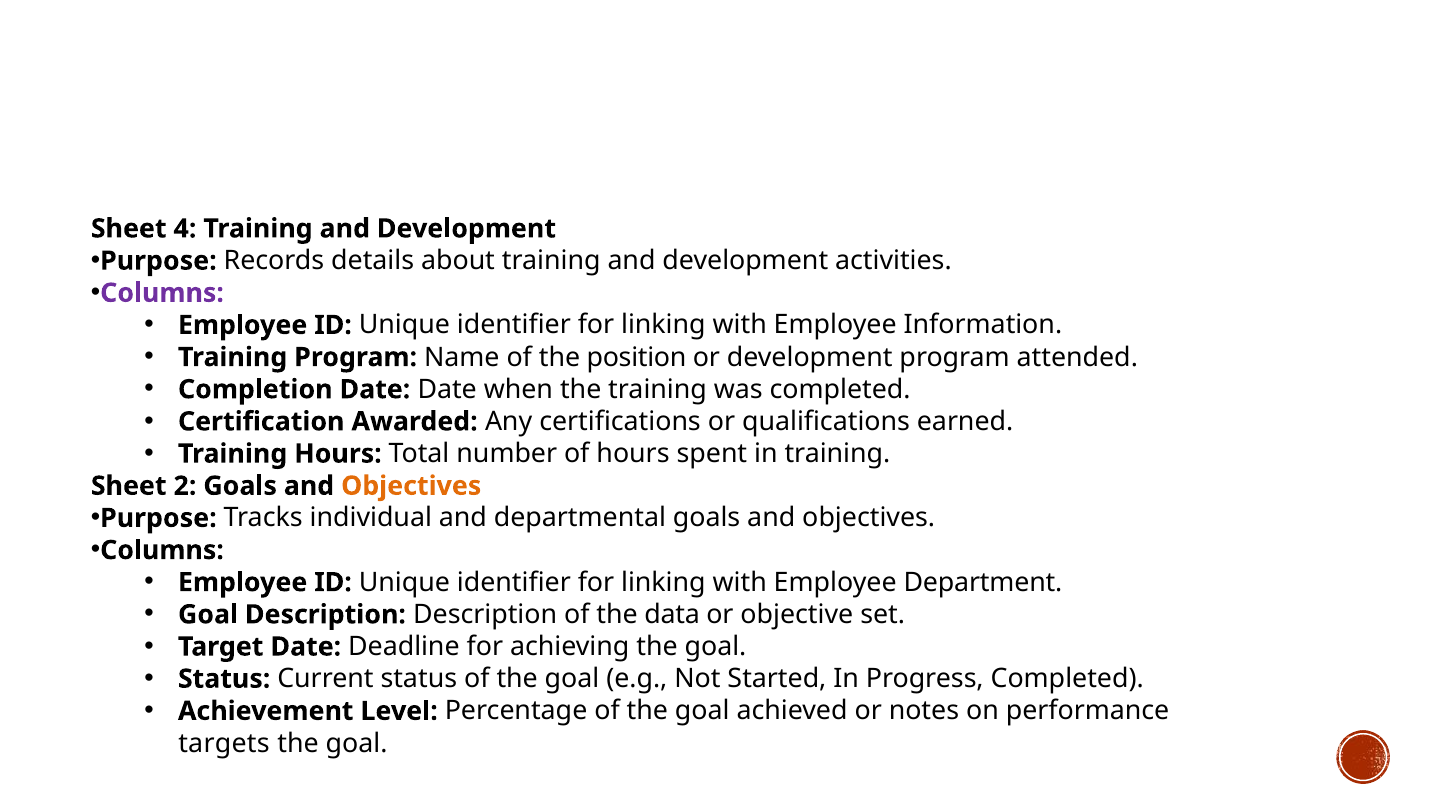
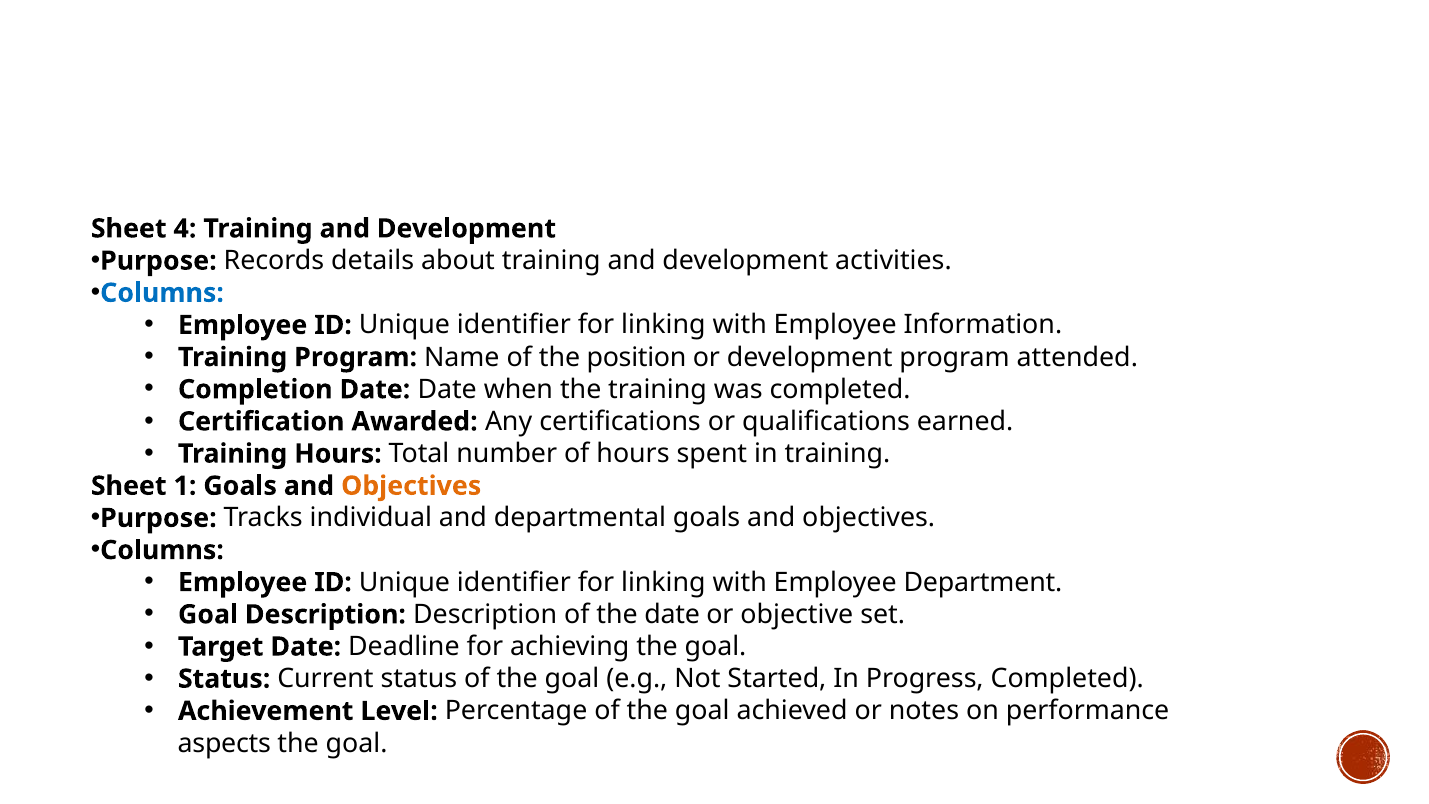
Columns colour: purple -> blue (162, 293)
2: 2 -> 1 (185, 486)
the data: data -> date (672, 614)
targets: targets -> aspects (224, 743)
